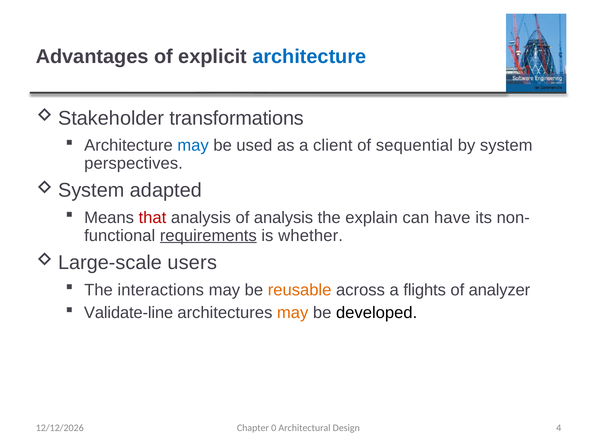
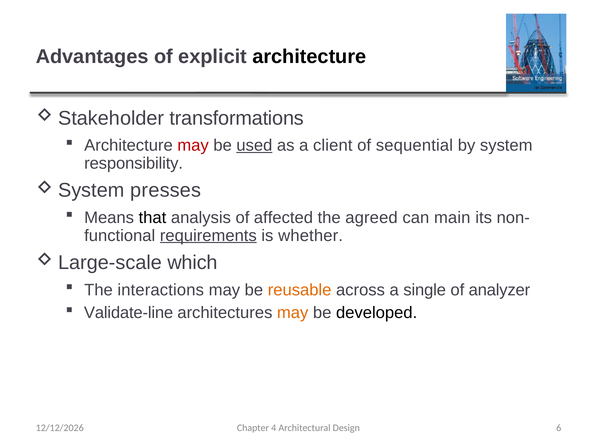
architecture colour: blue -> black (309, 57)
may colour: blue -> red (193, 145)
used underline: none -> present (254, 145)
perspectives: perspectives -> responsibility (134, 163)
adapted: adapted -> presses (166, 190)
that colour: red -> black (152, 217)
of analysis: analysis -> affected (283, 217)
explain: explain -> agreed (372, 217)
have: have -> main (452, 217)
users: users -> which (193, 263)
flights: flights -> single (425, 290)
0: 0 -> 4 (274, 427)
4: 4 -> 6 (559, 427)
